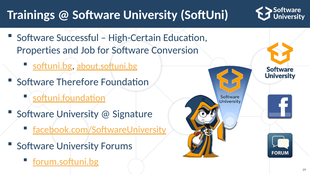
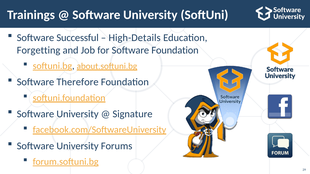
High-Certain: High-Certain -> High-Details (135, 38)
Properties: Properties -> Forgetting (39, 50)
Software Conversion: Conversion -> Foundation (175, 50)
